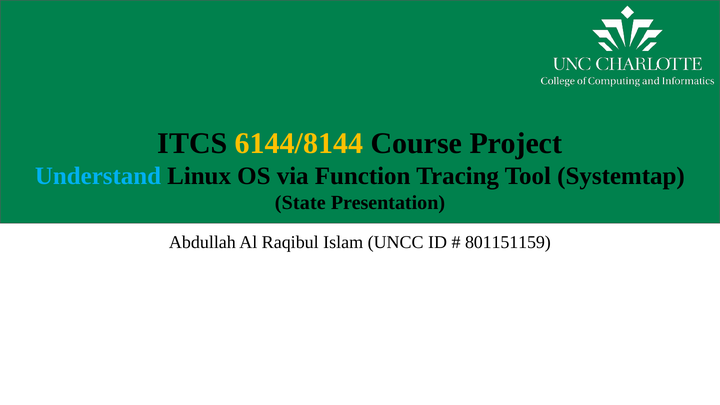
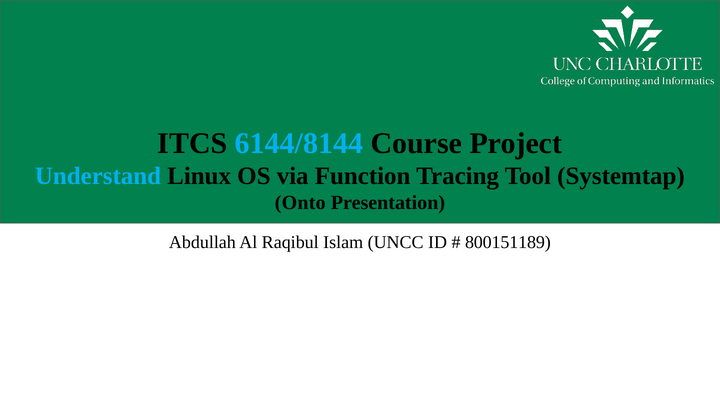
6144/8144 colour: yellow -> light blue (299, 143)
State: State -> Onto (300, 202)
801151159: 801151159 -> 800151189 (508, 242)
